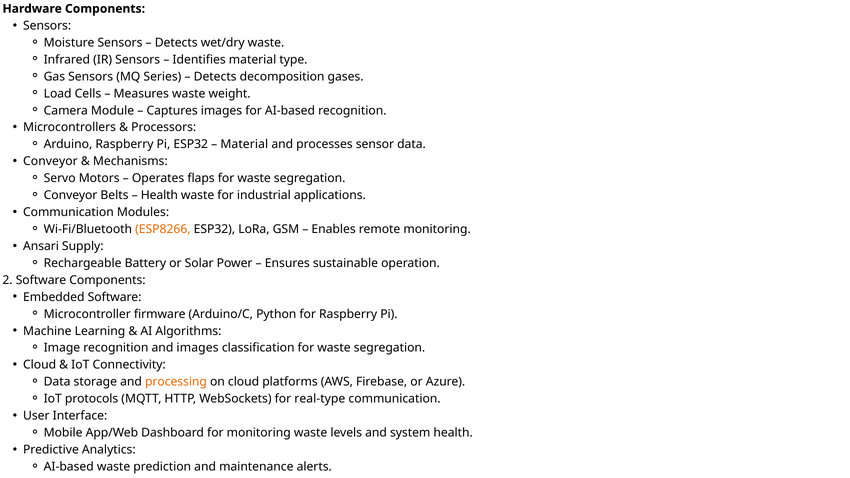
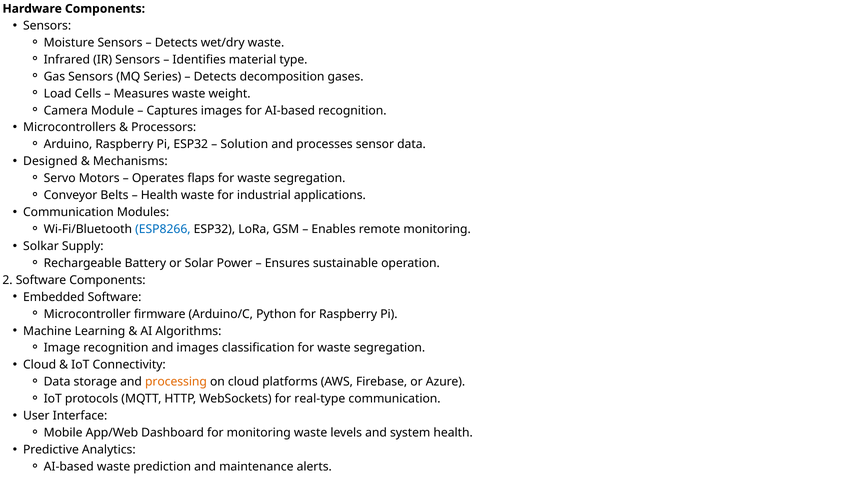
Material: Material -> Solution (244, 144)
Conveyor: Conveyor -> Designed (50, 161)
ESP8266 colour: orange -> blue (163, 229)
Ansari: Ansari -> Solkar (41, 246)
